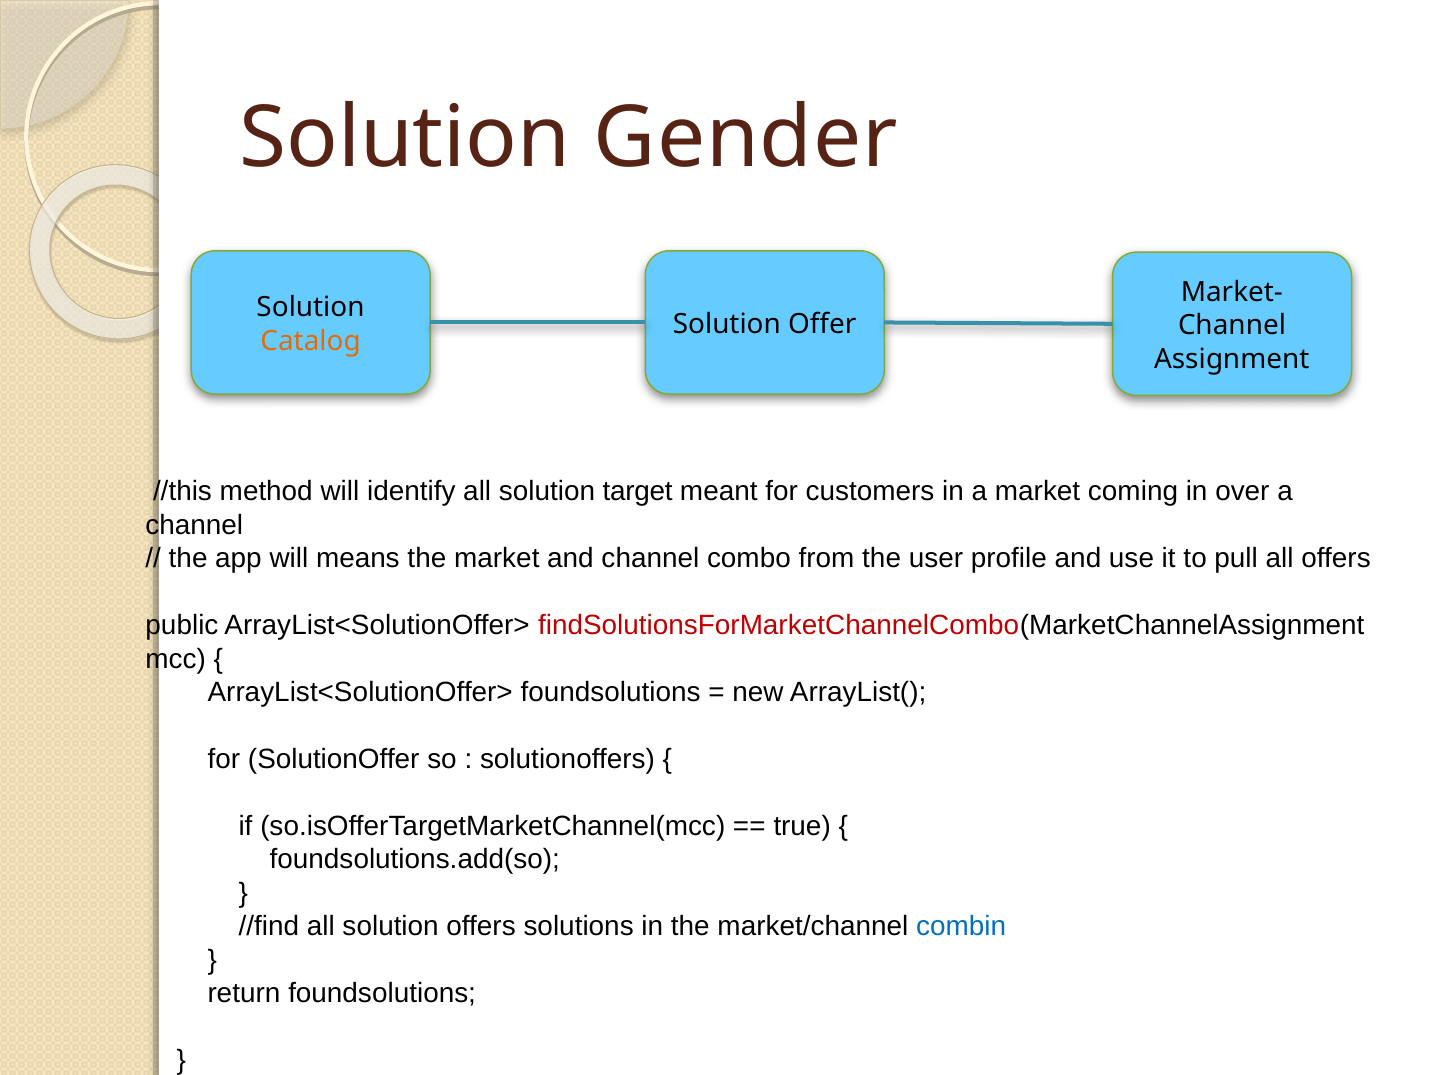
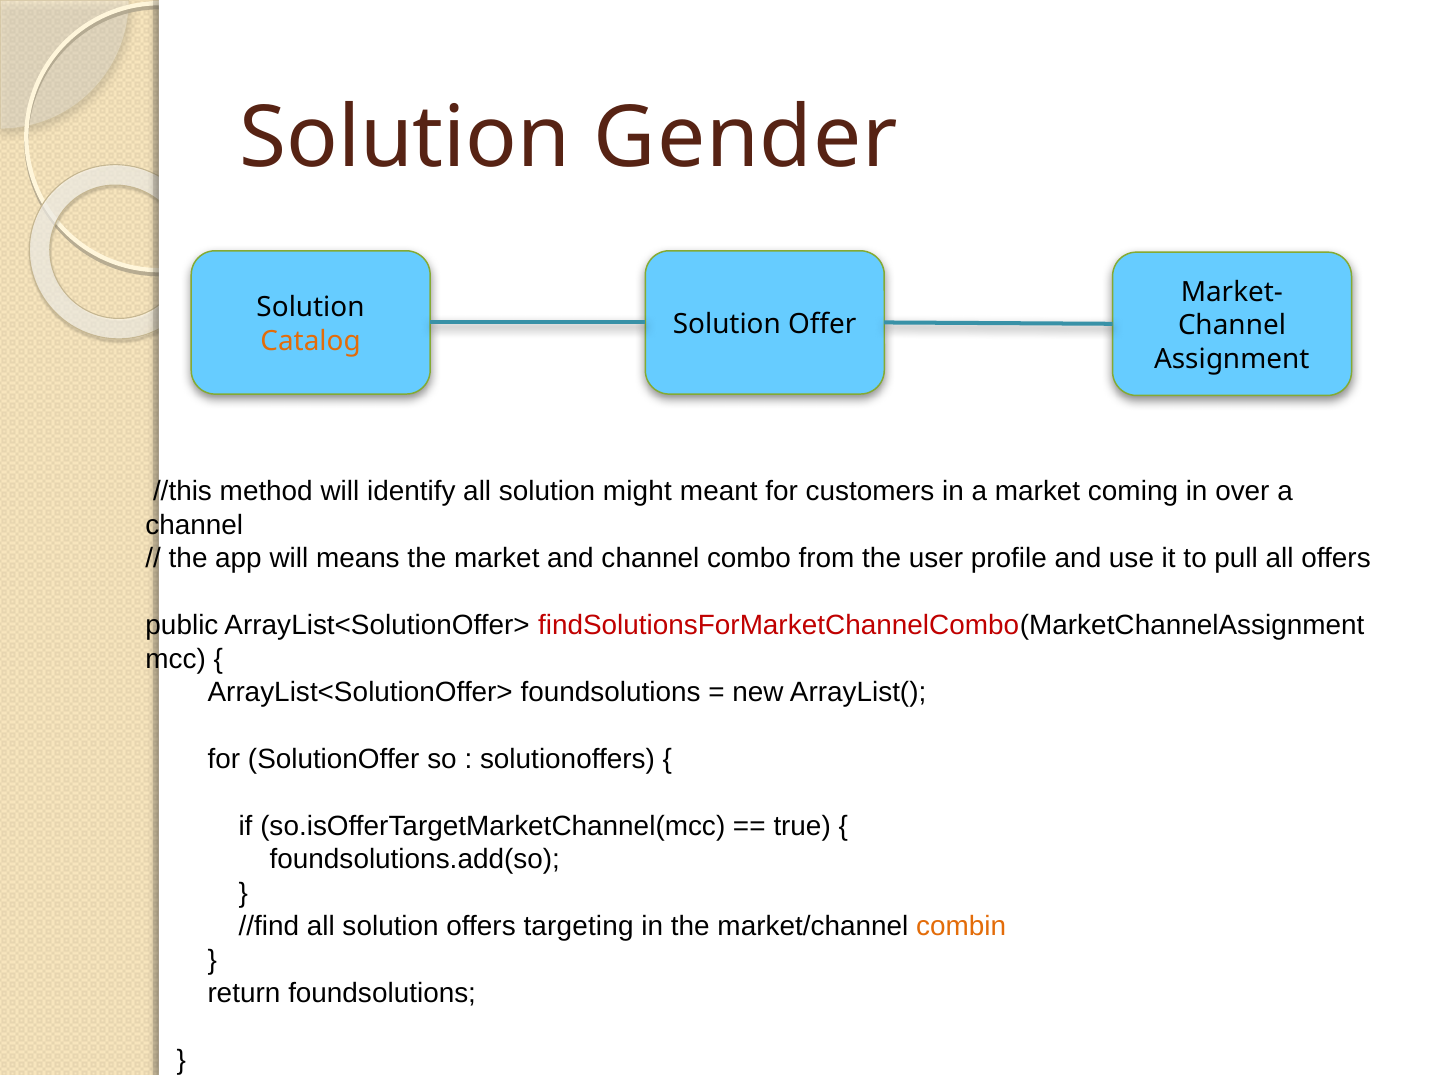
target: target -> might (637, 492)
solutions: solutions -> targeting (579, 927)
combin colour: blue -> orange (961, 927)
